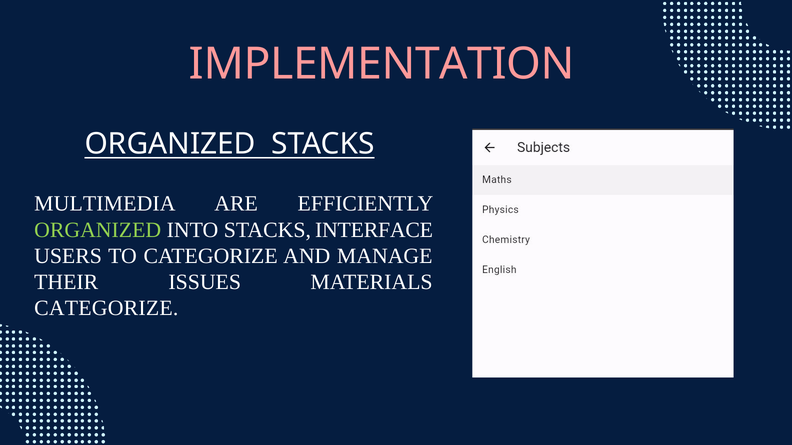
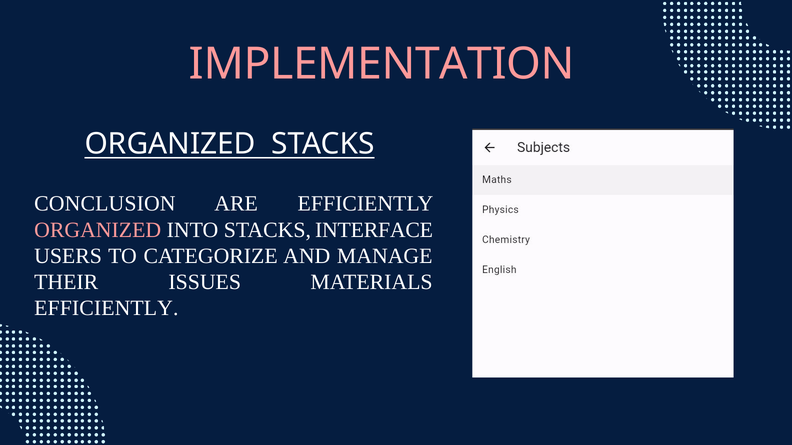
MULTIMEDIA: MULTIMEDIA -> CONCLUSION (105, 204)
ORGANIZED colour: light green -> pink (98, 230)
CATEGORIZE: CATEGORIZE -> EFFICIENTLY (106, 309)
